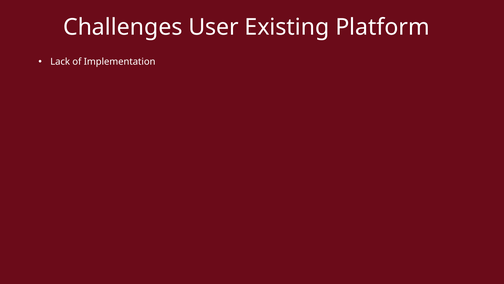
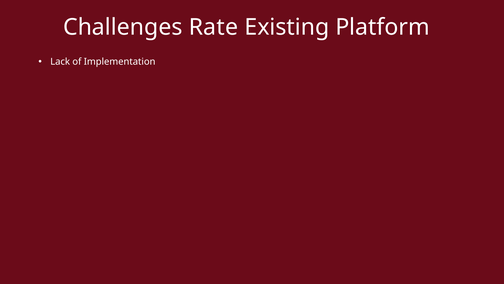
User: User -> Rate (213, 27)
